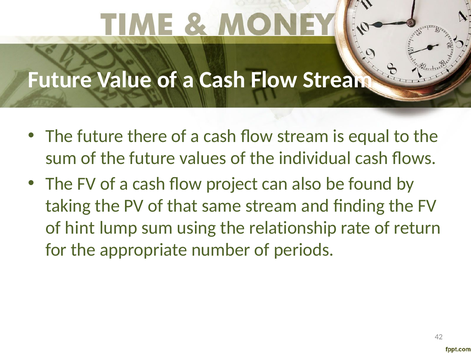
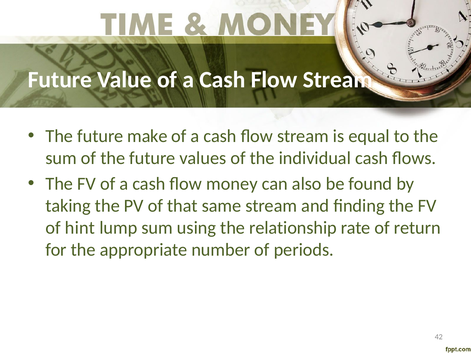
there: there -> make (147, 136)
project: project -> money (232, 184)
